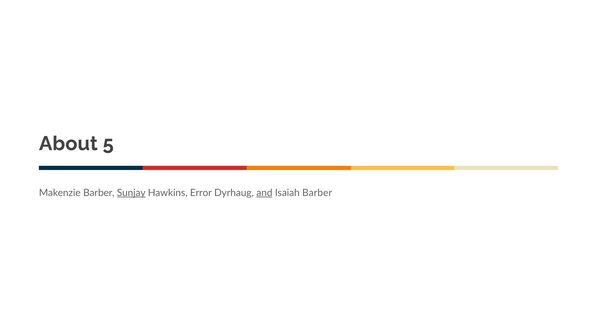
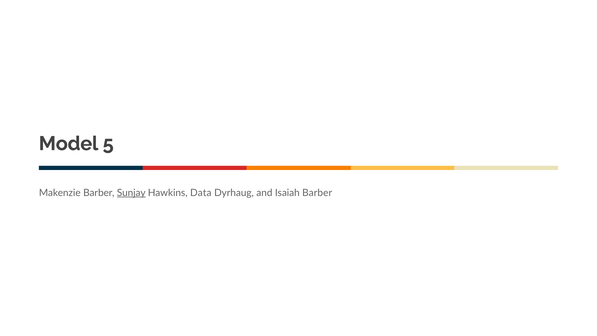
About: About -> Model (69, 144)
Error: Error -> Data (201, 193)
and underline: present -> none (264, 193)
